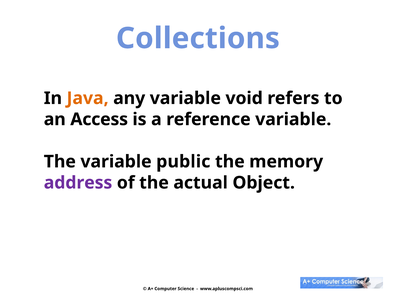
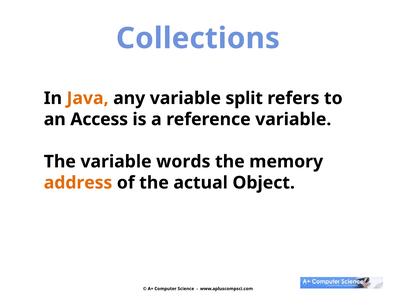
void: void -> split (244, 98)
public: public -> words (183, 162)
address colour: purple -> orange (78, 183)
